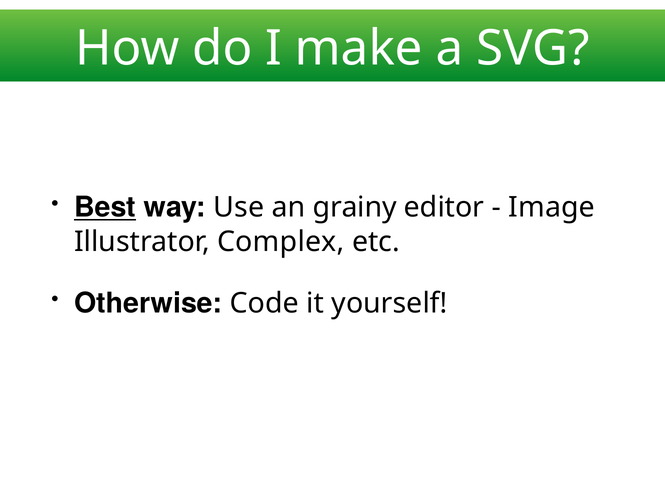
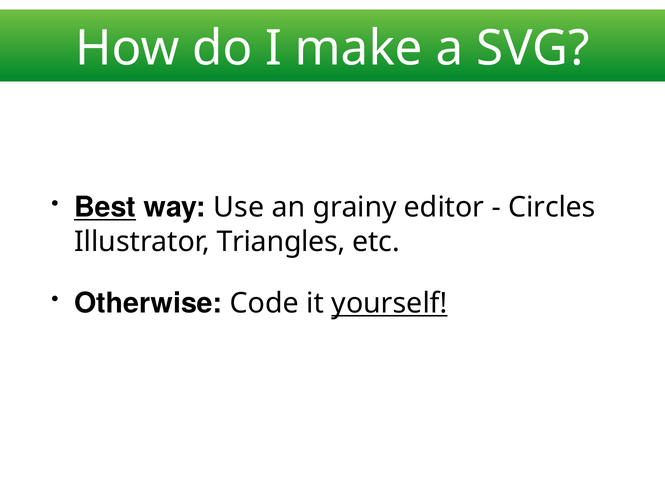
Image: Image -> Circles (552, 207)
Complex: Complex -> Triangles (281, 242)
yourself underline: none -> present (389, 303)
